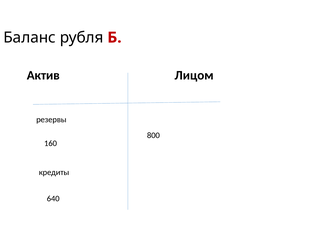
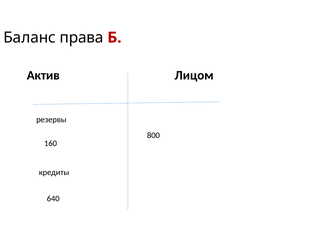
рубля: рубля -> права (82, 38)
